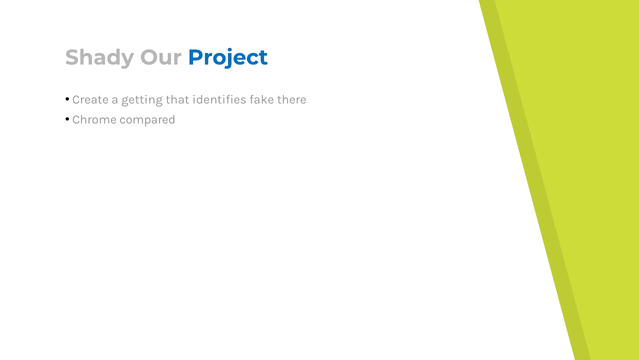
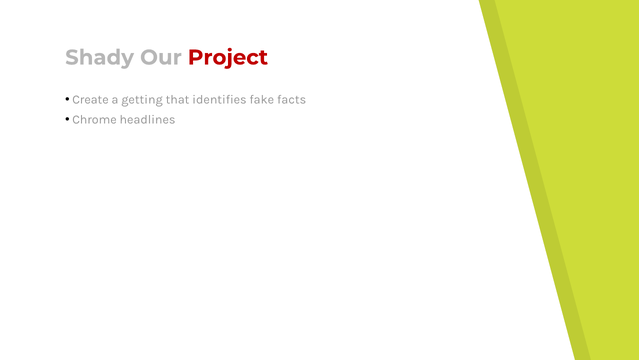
Project colour: blue -> red (228, 57)
there: there -> facts (292, 99)
compared: compared -> headlines (148, 120)
